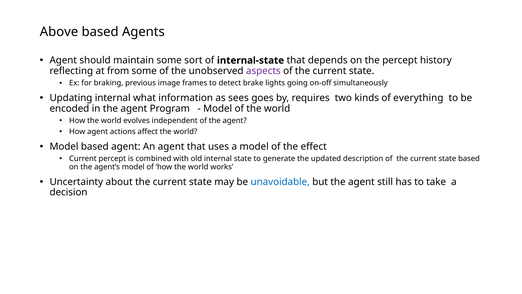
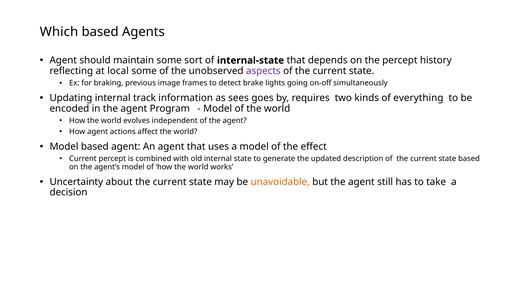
Above: Above -> Which (59, 32)
from: from -> local (118, 71)
what: what -> track (145, 98)
unavoidable colour: blue -> orange (280, 182)
